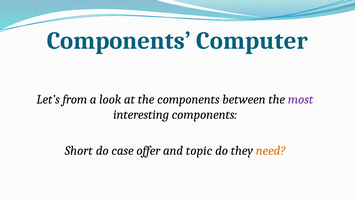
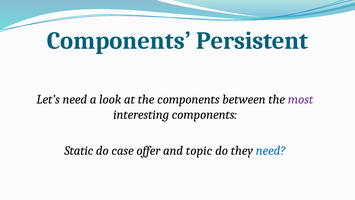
Computer: Computer -> Persistent (252, 41)
Let’s from: from -> need (75, 99)
Short: Short -> Static (79, 151)
need colour: orange -> blue (271, 151)
